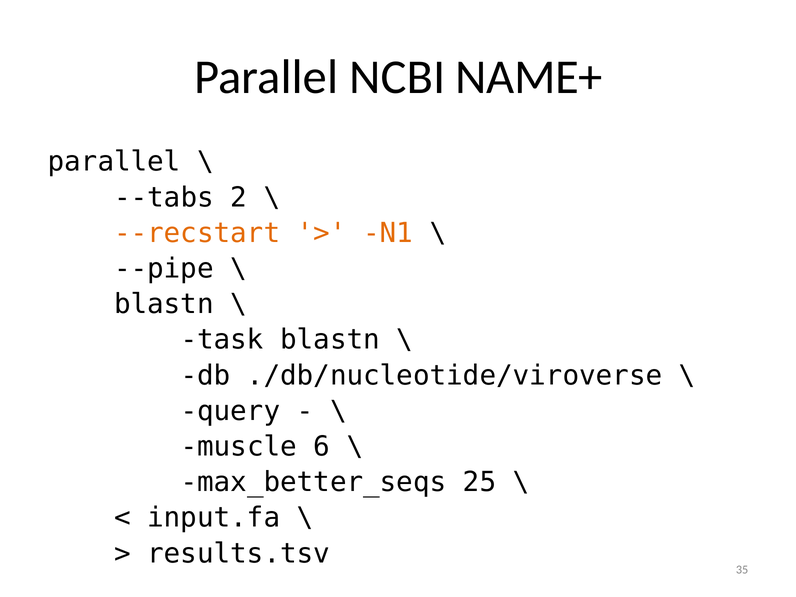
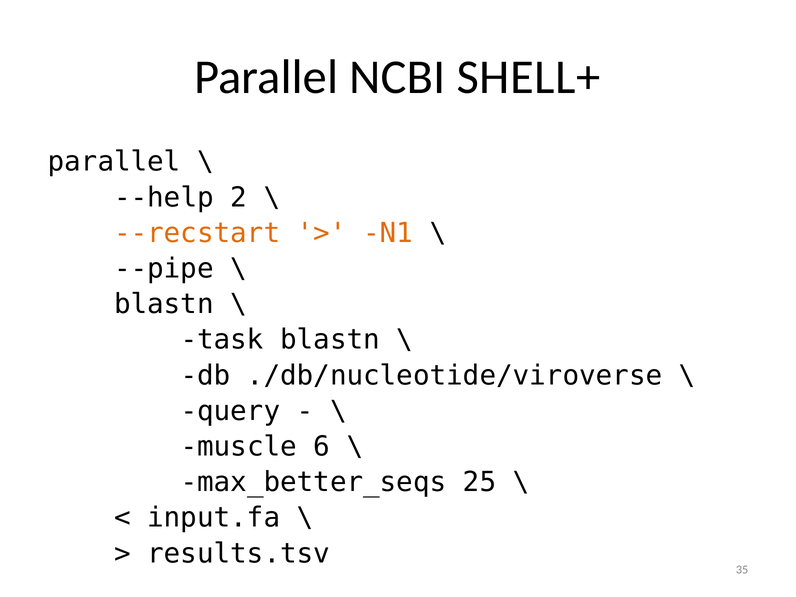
NAME+: NAME+ -> SHELL+ (529, 77)
--tabs: --tabs -> --help (164, 197)
